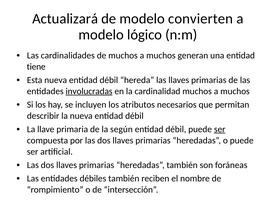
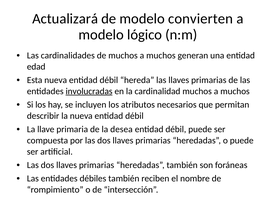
tiene: tiene -> edad (36, 67)
según: según -> desea (121, 129)
ser underline: present -> none (220, 129)
